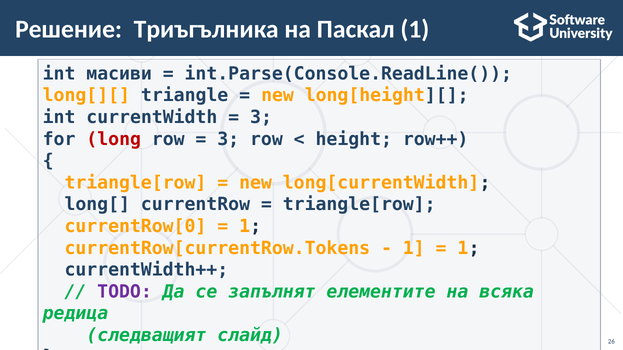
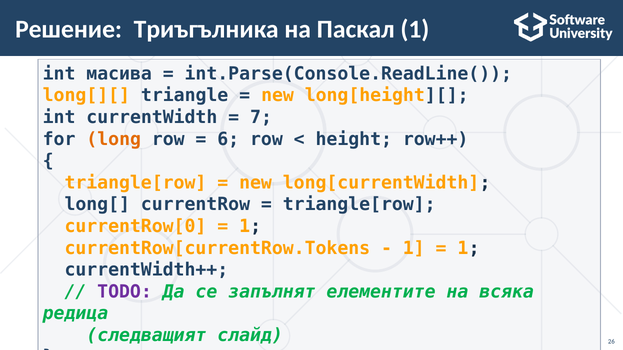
масиви: масиви -> масива (119, 74)
3: 3 -> 7 (261, 117)
long colour: red -> orange (114, 139)
3: 3 -> 6 (228, 139)
